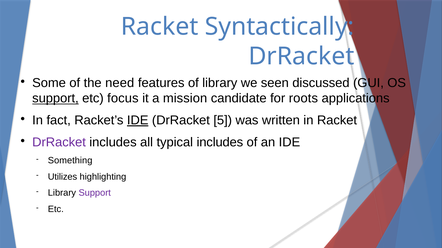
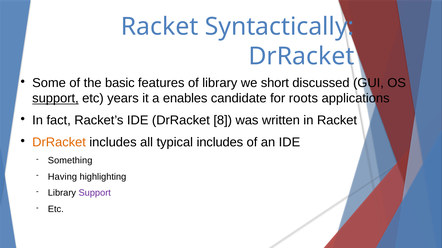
need: need -> basic (120, 83)
seen: seen -> short (275, 83)
focus: focus -> years (123, 99)
mission: mission -> enables (185, 99)
IDE underline: present -> none (138, 121)
5: 5 -> 8 (223, 121)
DrRacket colour: purple -> orange (59, 143)
Utilizes: Utilizes -> Having (62, 177)
